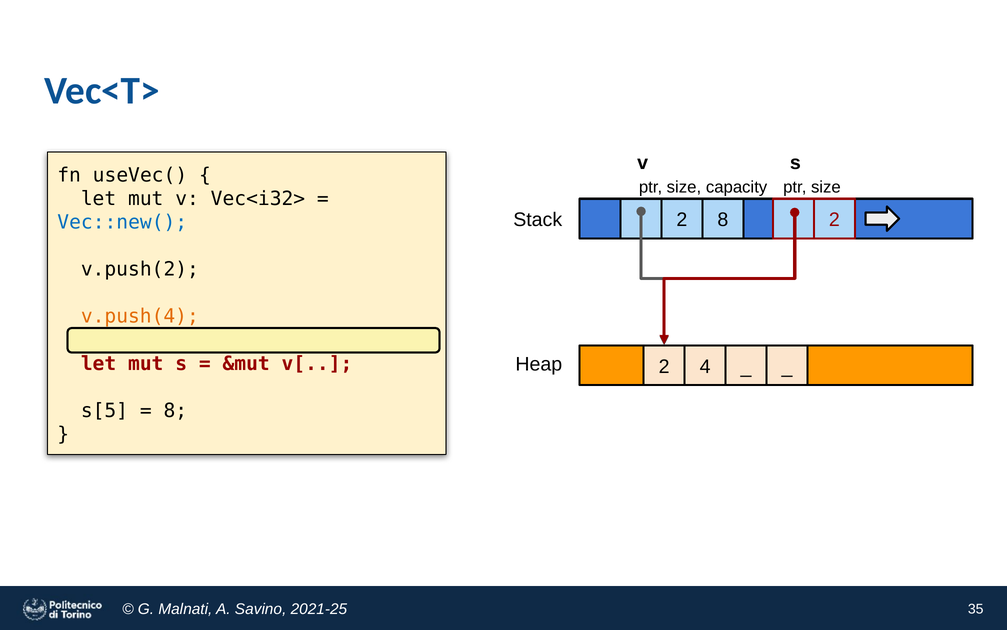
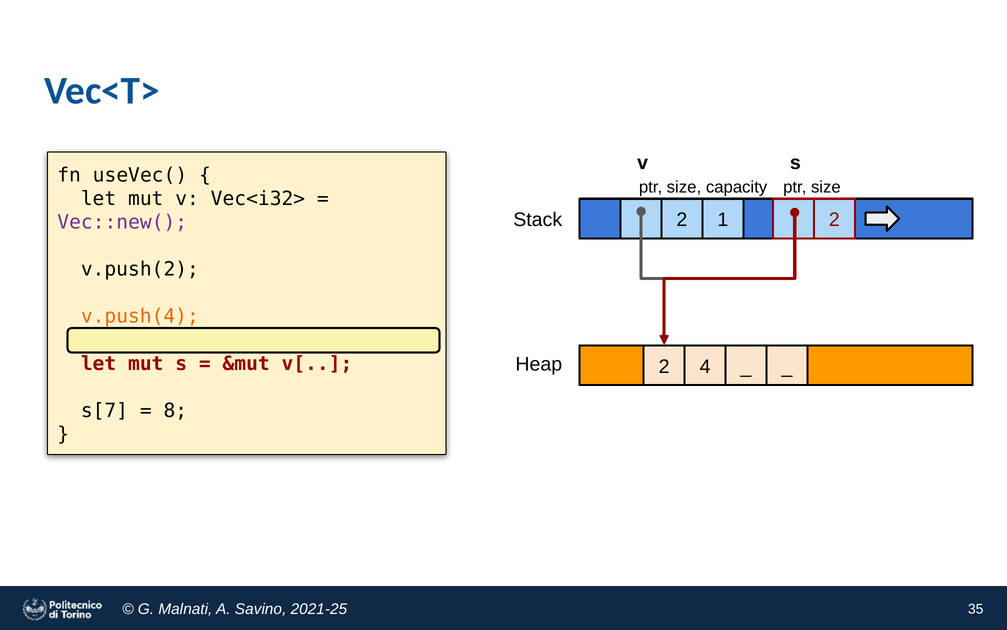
2 8: 8 -> 1 (723, 220)
Vec::new( colour: blue -> purple (122, 222)
s[5: s[5 -> s[7 (104, 410)
